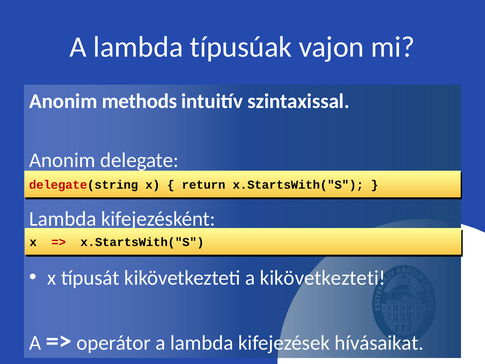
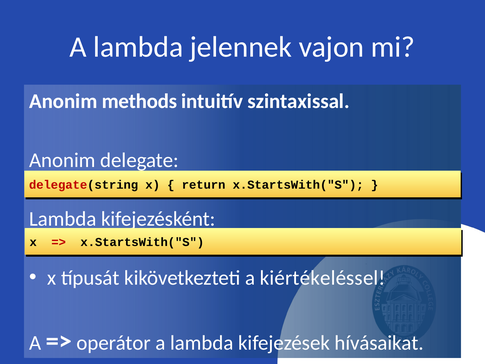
típusúak: típusúak -> jelennek (241, 47)
a kikövetkezteti: kikövetkezteti -> kiértékeléssel (323, 278)
